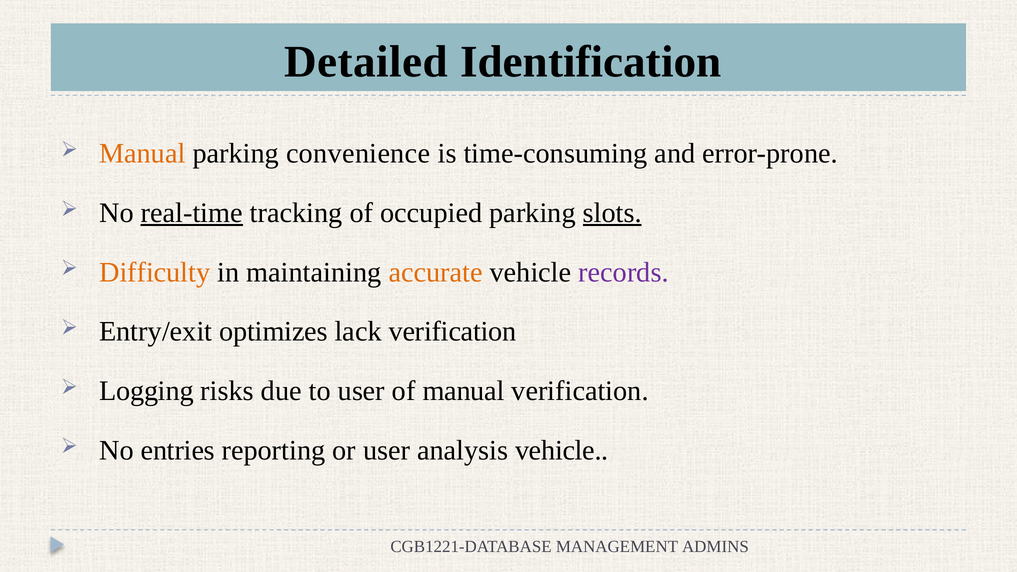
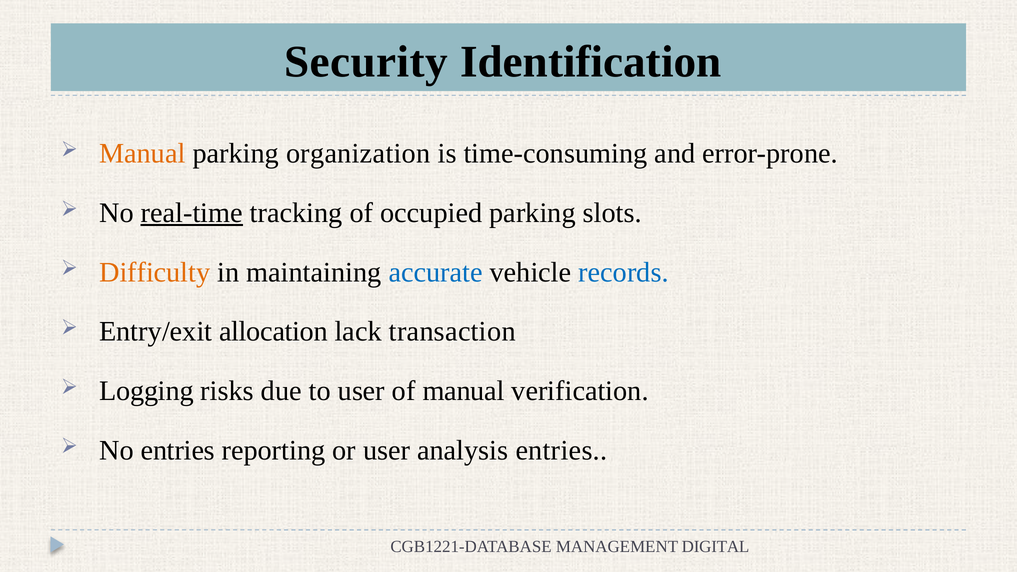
Detailed: Detailed -> Security (366, 62)
convenience: convenience -> organization (358, 154)
slots underline: present -> none (612, 213)
accurate colour: orange -> blue (436, 272)
records colour: purple -> blue (624, 272)
optimizes: optimizes -> allocation (274, 332)
lack verification: verification -> transaction (452, 332)
analysis vehicle: vehicle -> entries (561, 450)
ADMINS: ADMINS -> DIGITAL (716, 547)
